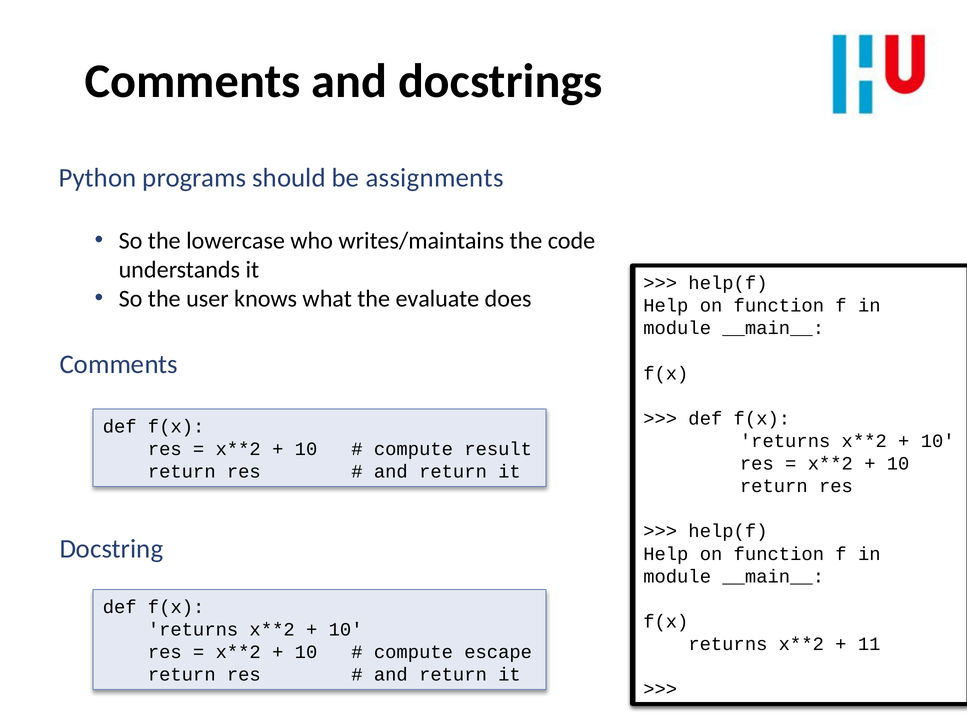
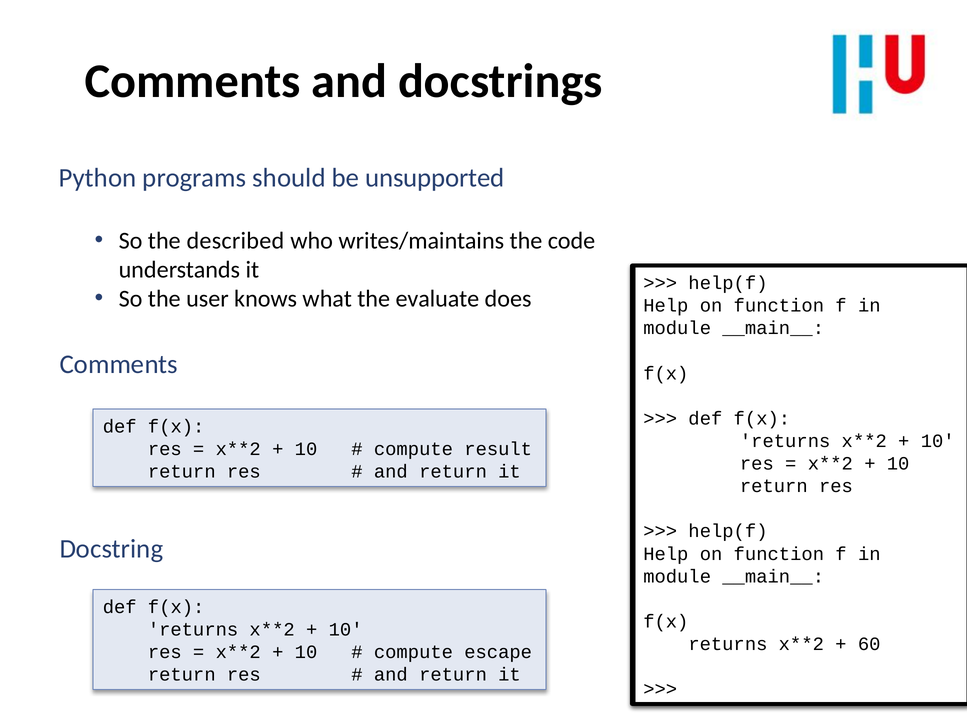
assignments: assignments -> unsupported (435, 178)
lowercase: lowercase -> described (235, 241)
11: 11 -> 60 (869, 644)
